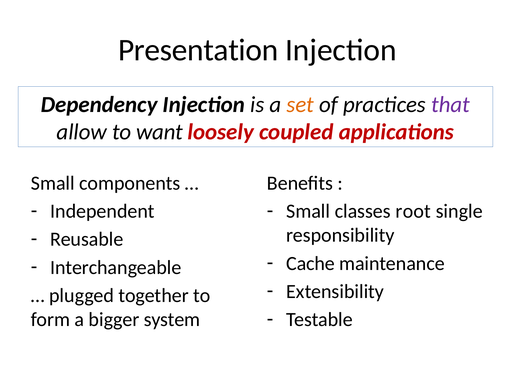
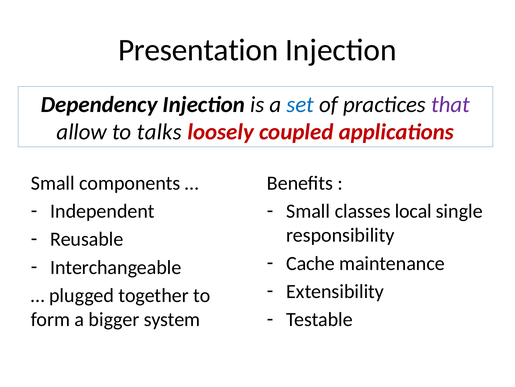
set colour: orange -> blue (300, 104)
want: want -> talks (159, 132)
root: root -> local (413, 211)
